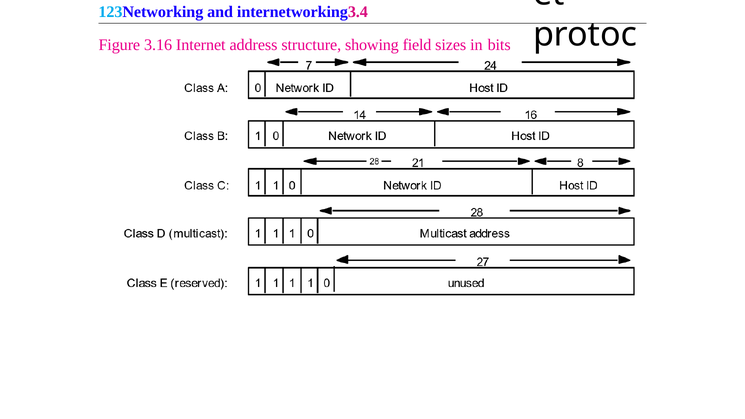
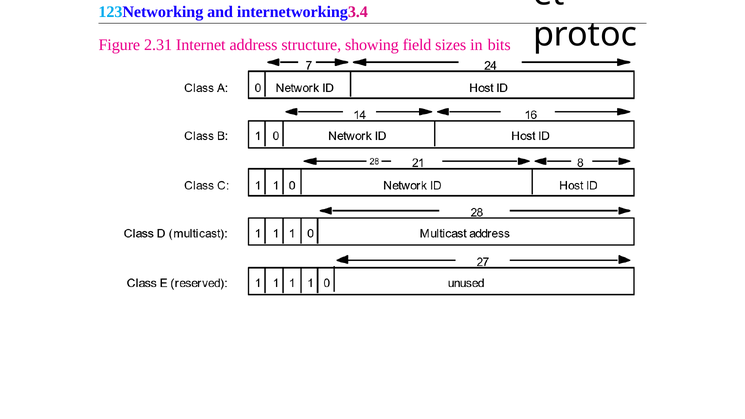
3.16: 3.16 -> 2.31 (158, 45)
